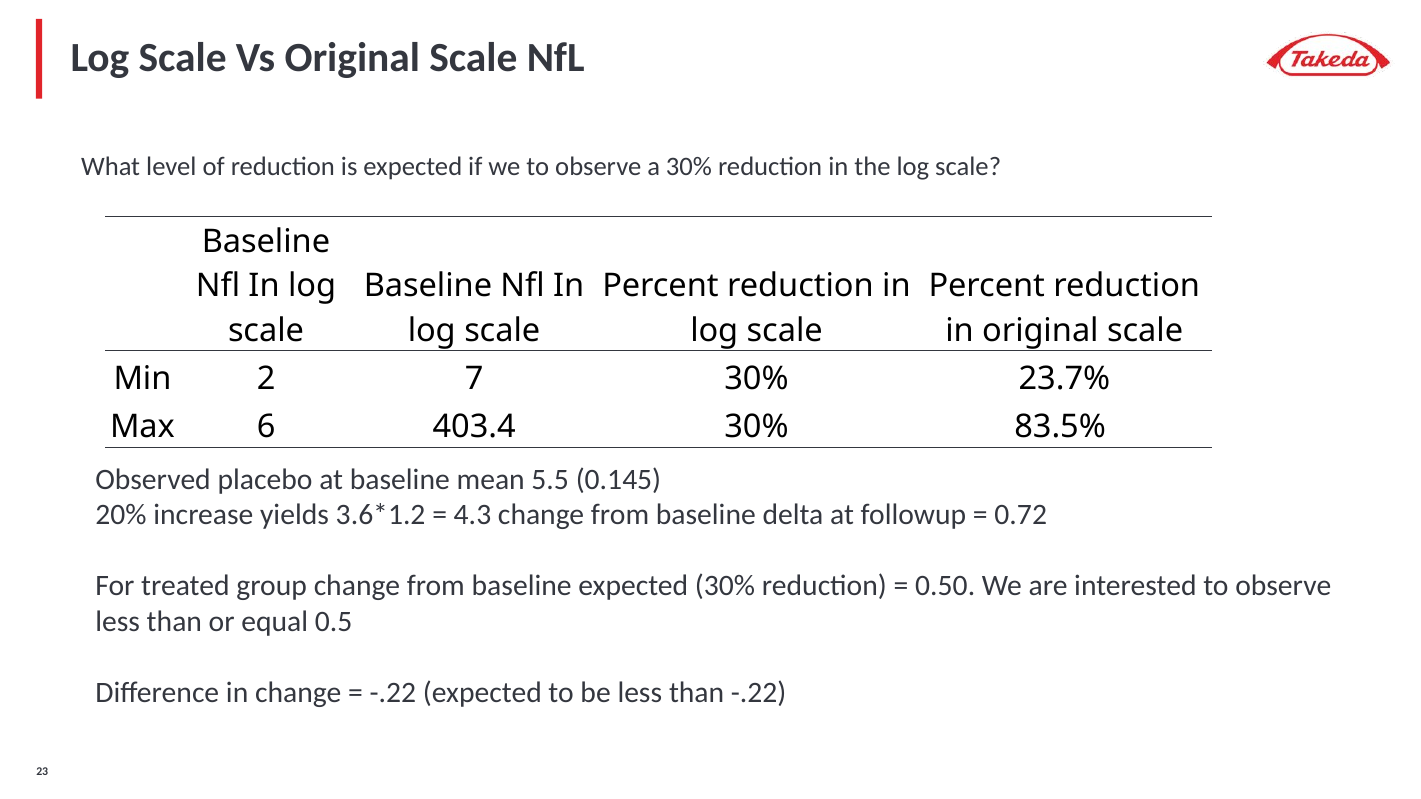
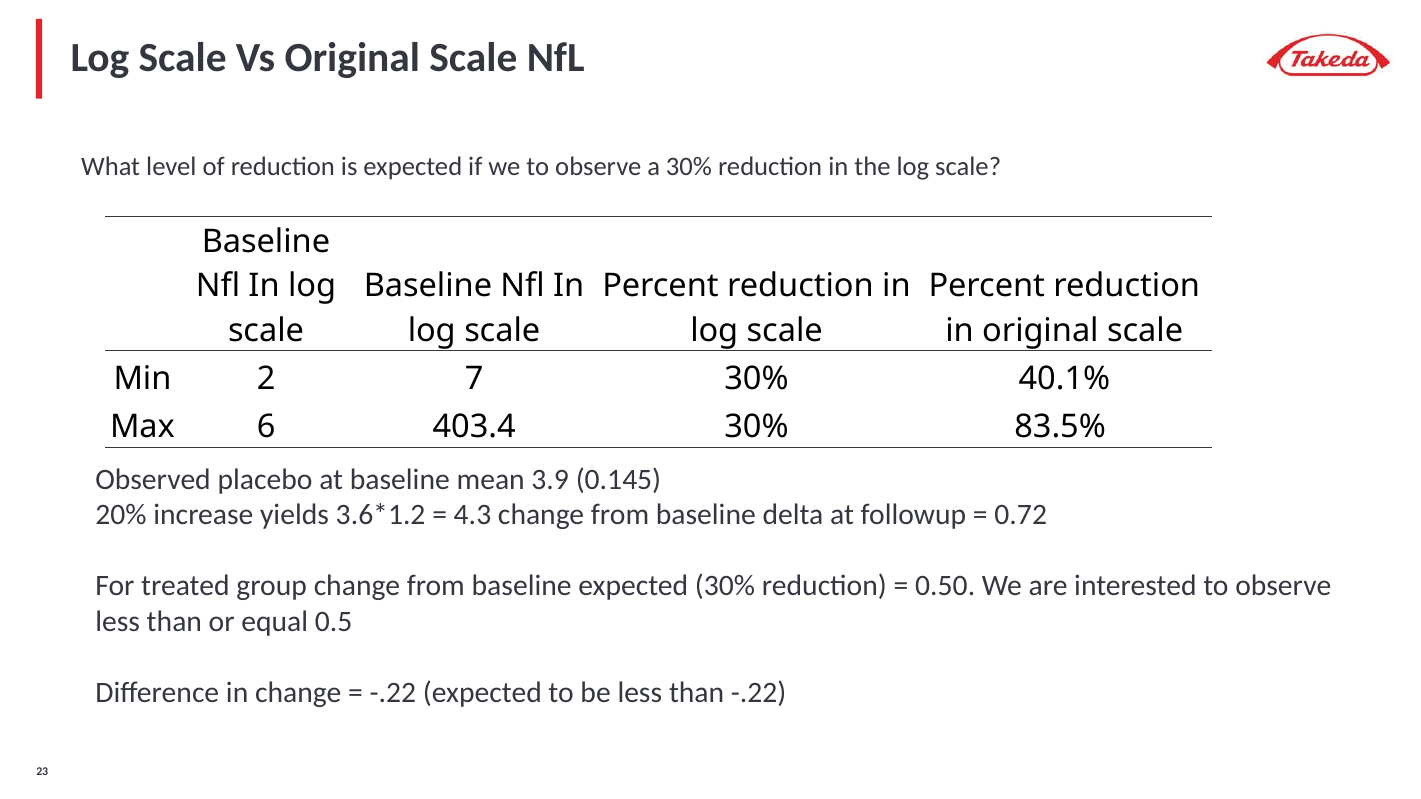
23.7%: 23.7% -> 40.1% (1064, 379)
5.5: 5.5 -> 3.9 (550, 480)
